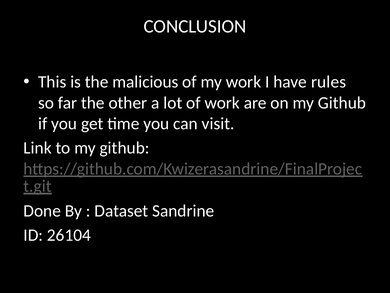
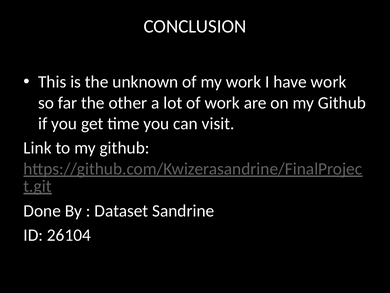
malicious: malicious -> unknown (145, 82)
have rules: rules -> work (329, 82)
